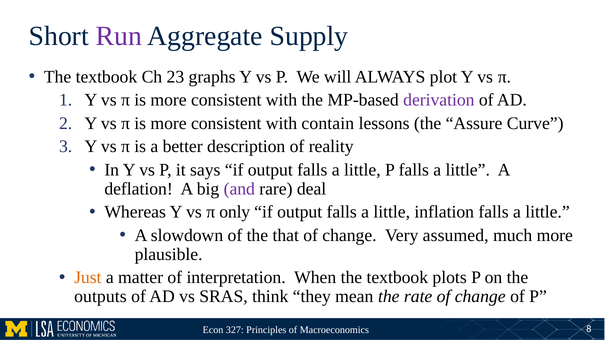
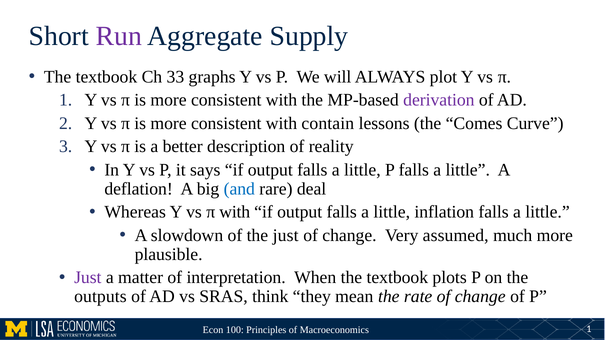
23: 23 -> 33 (175, 77)
Assure: Assure -> Comes (474, 123)
and colour: purple -> blue (239, 189)
π only: only -> with (235, 212)
the that: that -> just (286, 236)
Just colour: orange -> purple (88, 278)
327: 327 -> 100 (235, 330)
Macroeconomics 8: 8 -> 1 (589, 329)
